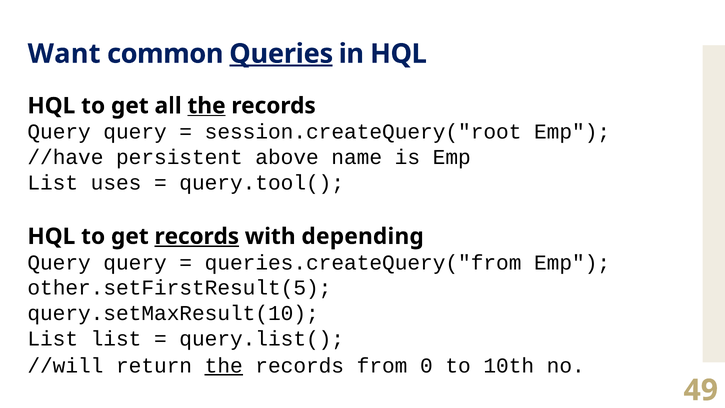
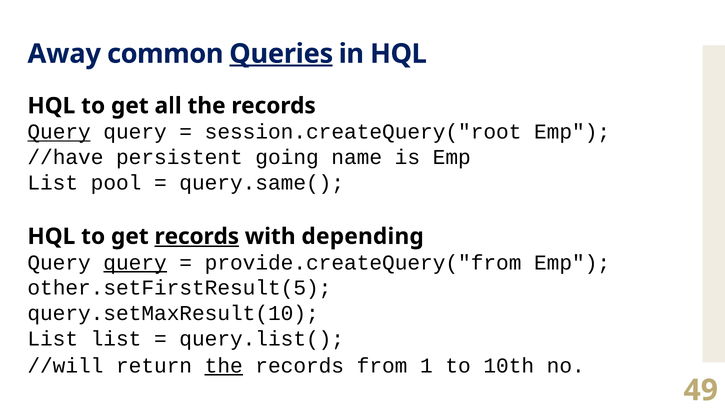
Want: Want -> Away (64, 54)
the underline: present -> none (207, 106)
Query underline: none -> present (59, 132)
above: above -> going (287, 157)
uses: uses -> pool (116, 183)
query.tool(: query.tool( -> query.same( (262, 183)
query underline: none -> present (135, 262)
queries.createQuery("from: queries.createQuery("from -> provide.createQuery("from (363, 262)
0: 0 -> 1 (426, 366)
